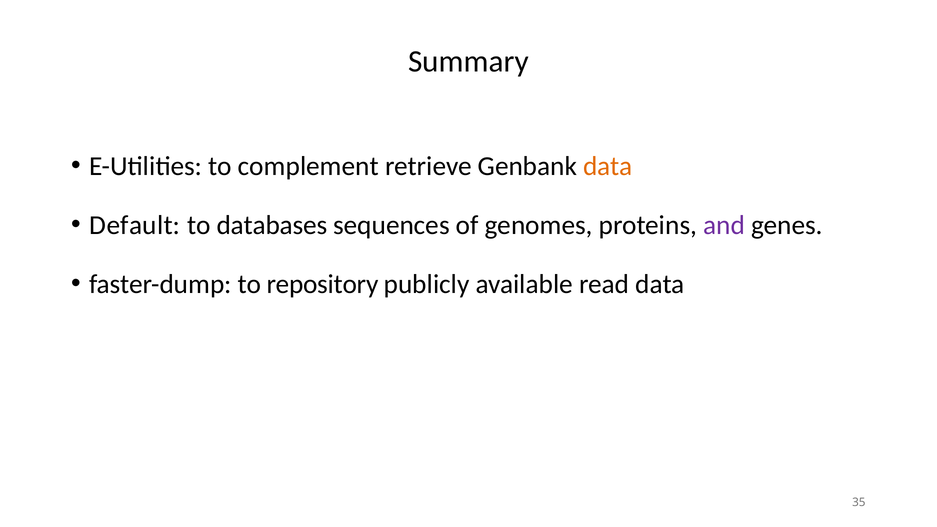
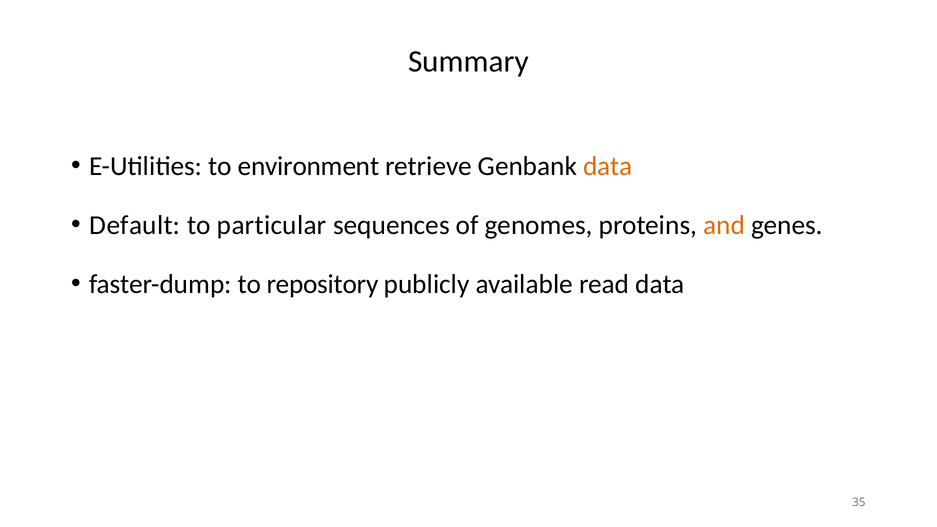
complement: complement -> environment (308, 166)
databases: databases -> particular (272, 225)
and colour: purple -> orange (724, 225)
